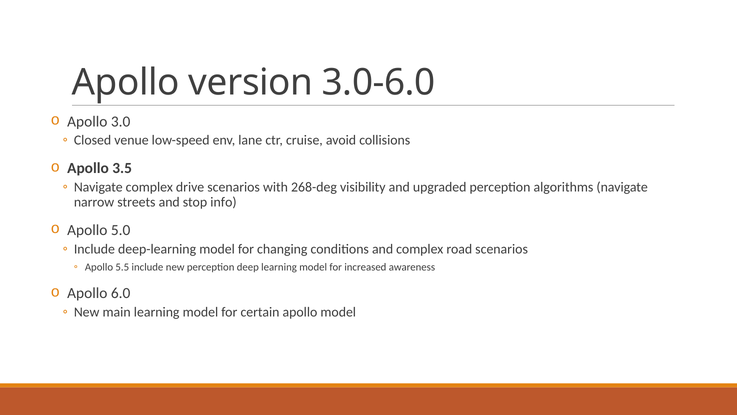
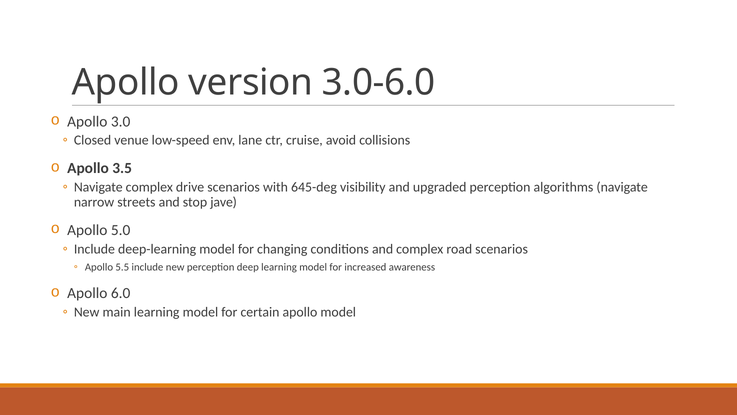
268-deg: 268-deg -> 645-deg (314, 187)
info: info -> jave (224, 202)
